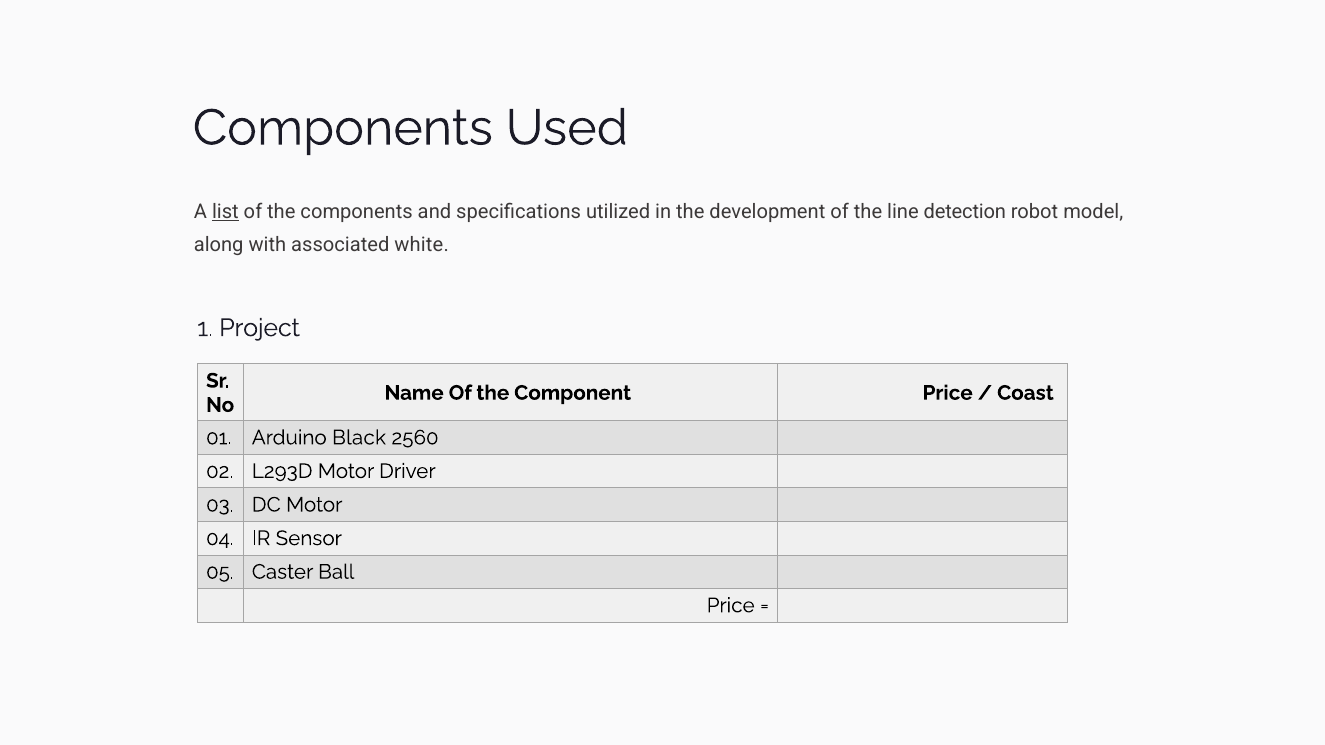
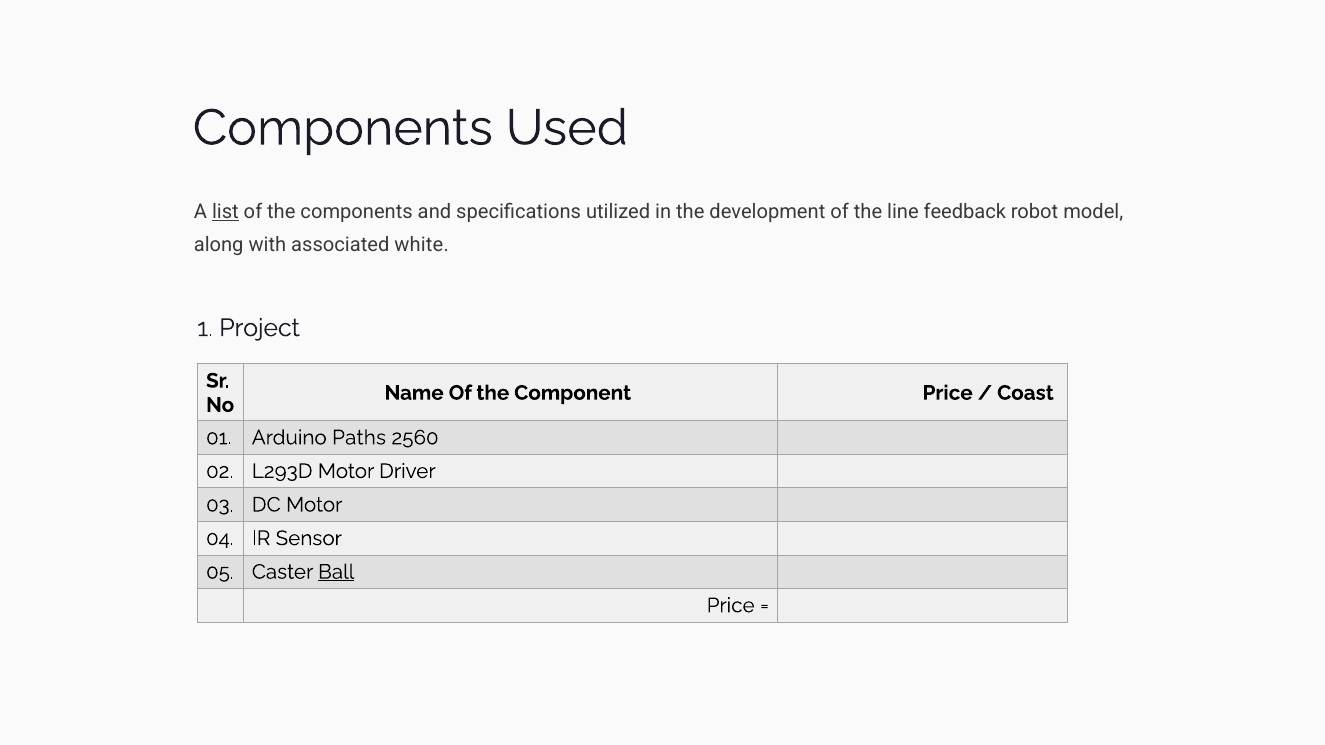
detection: detection -> feedback (965, 212)
Black: Black -> Paths (359, 438)
Ball underline: none -> present (336, 572)
